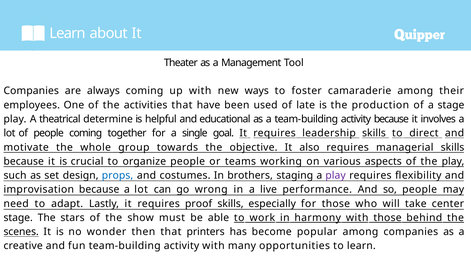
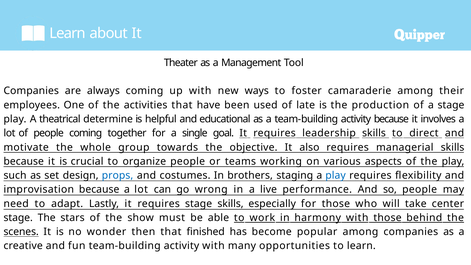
play colour: purple -> blue (336, 175)
requires proof: proof -> stage (199, 204)
printers: printers -> finished (206, 232)
